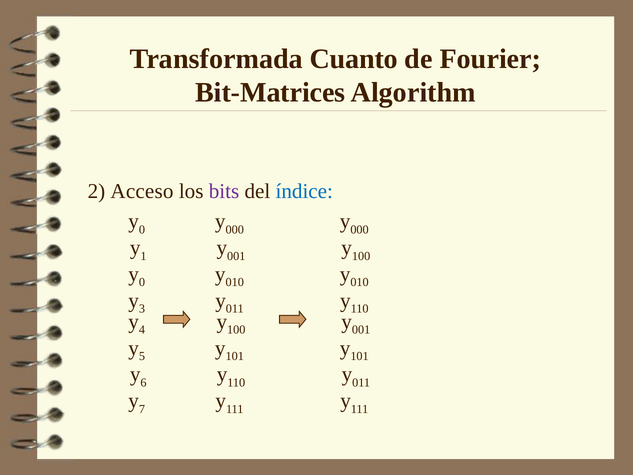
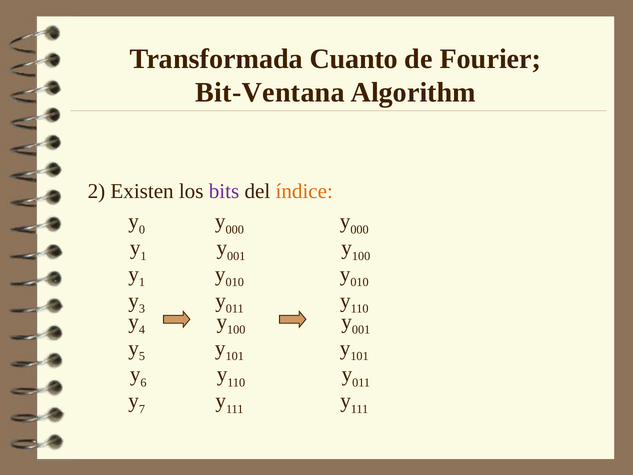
Bit-Matrices: Bit-Matrices -> Bit-Ventana (270, 93)
Acceso: Acceso -> Existen (142, 191)
índice colour: blue -> orange (304, 191)
0: 0 -> 1 (142, 282)
